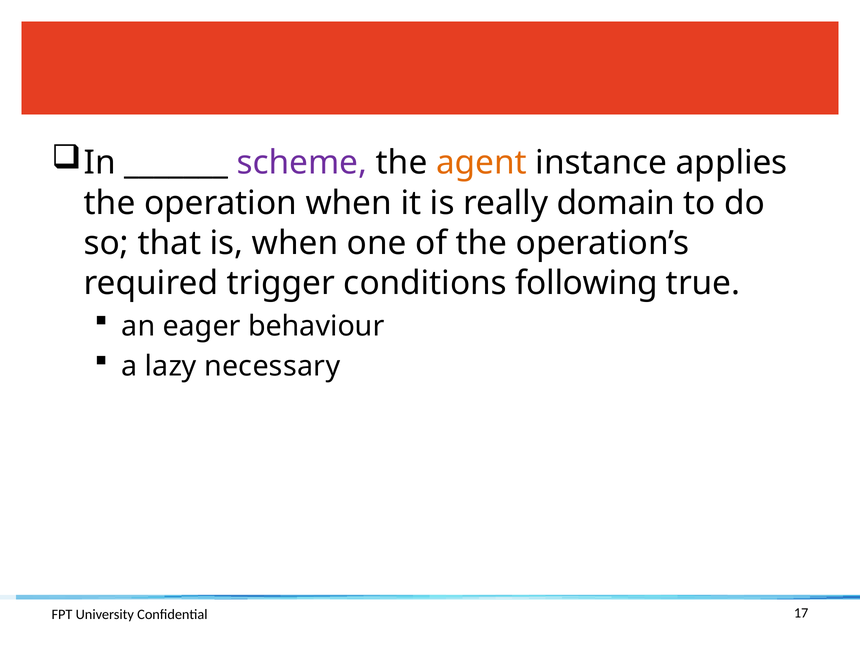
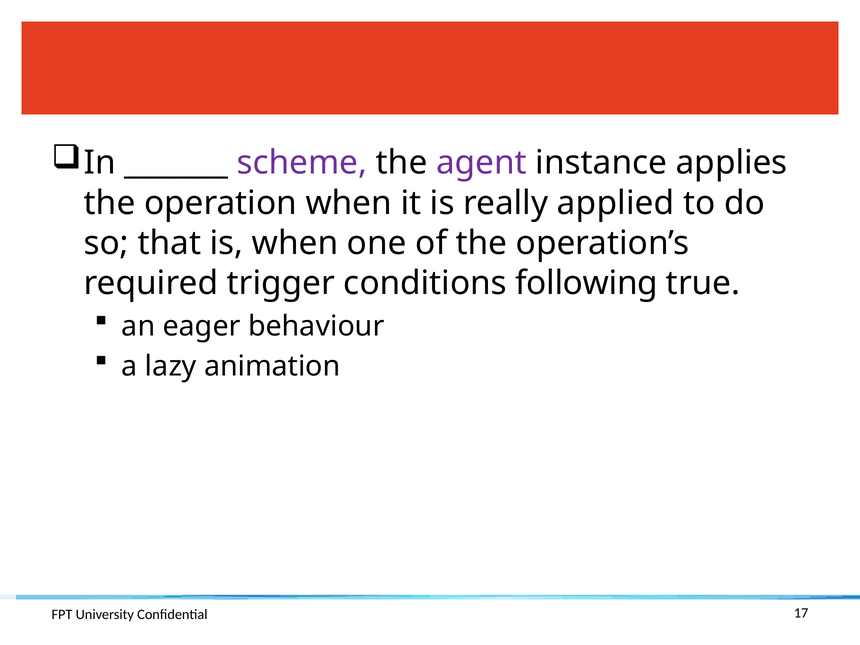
agent colour: orange -> purple (481, 163)
domain: domain -> applied (616, 203)
necessary: necessary -> animation (272, 366)
